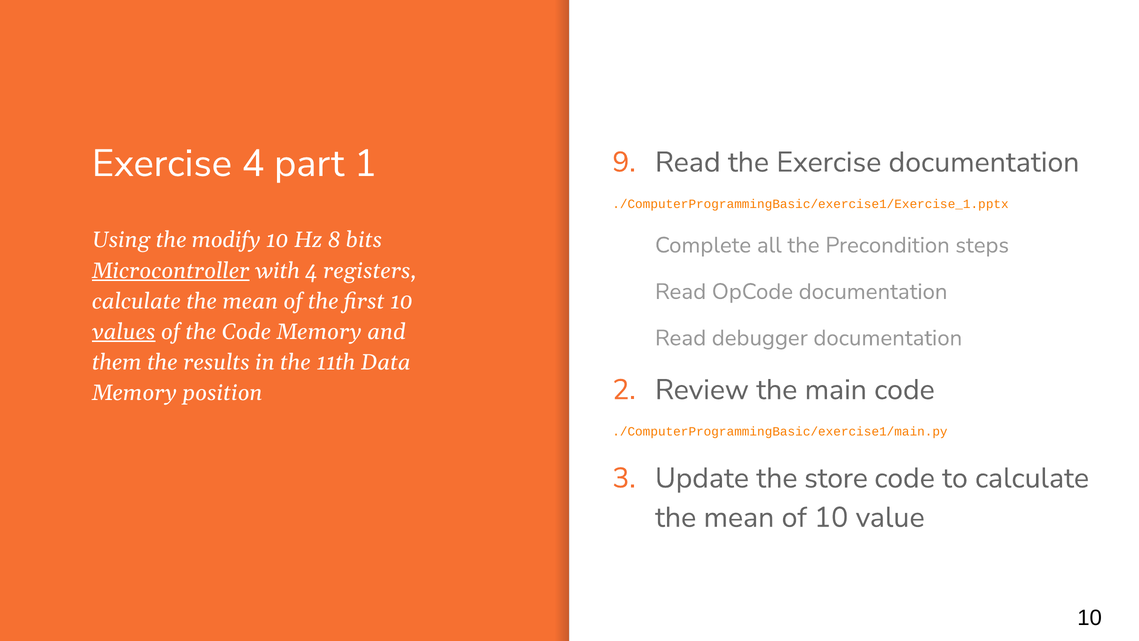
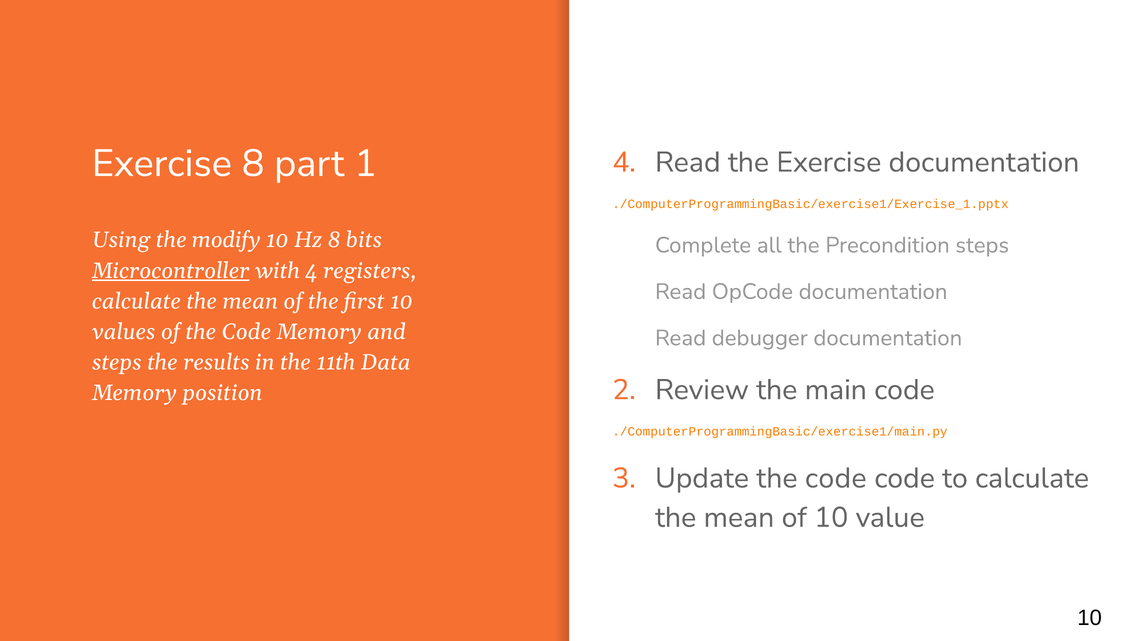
Exercise 4: 4 -> 8 (253, 163)
1 9: 9 -> 4 (624, 162)
values underline: present -> none (124, 332)
them: them -> steps (117, 362)
Update the store: store -> code (836, 478)
